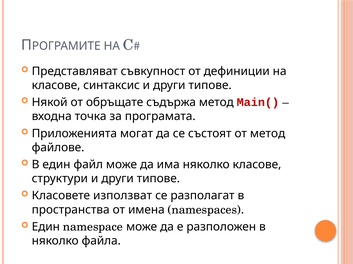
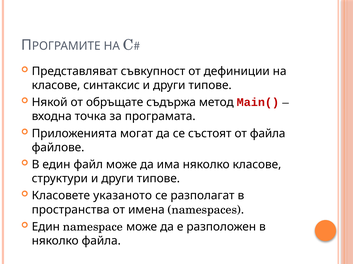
от метод: метод -> файла (268, 134)
използват: използват -> указаното (123, 196)
